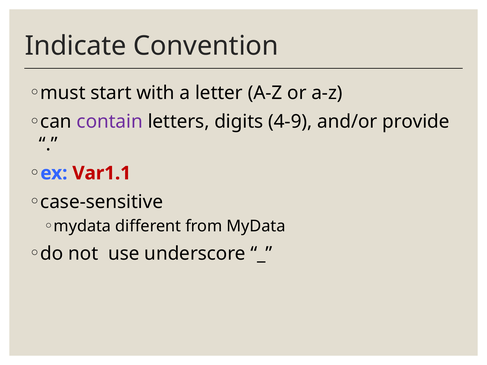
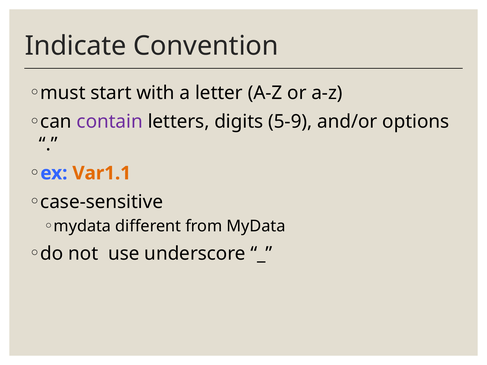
4-9: 4-9 -> 5-9 (290, 122)
provide: provide -> options (416, 122)
Var1.1 colour: red -> orange (102, 173)
